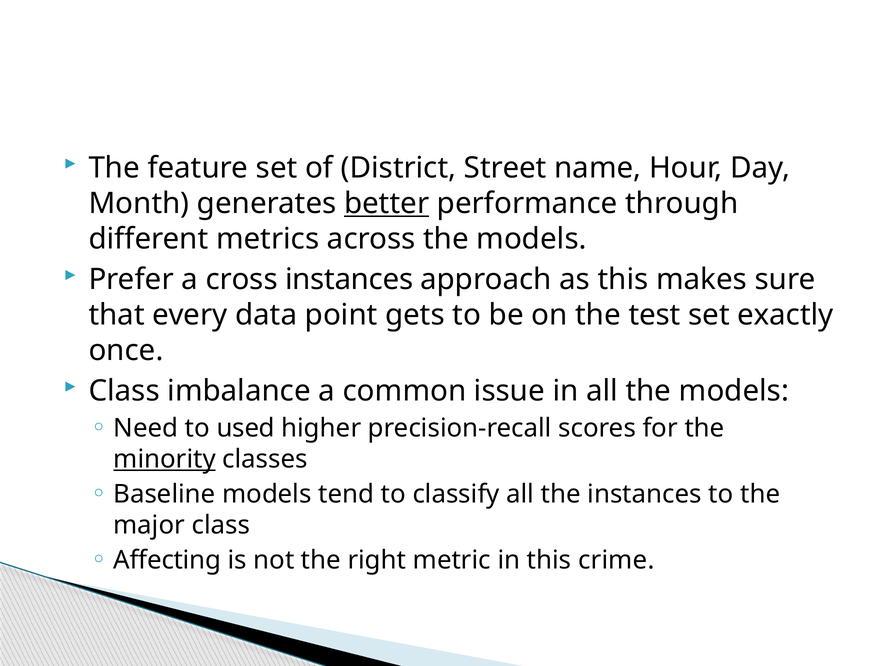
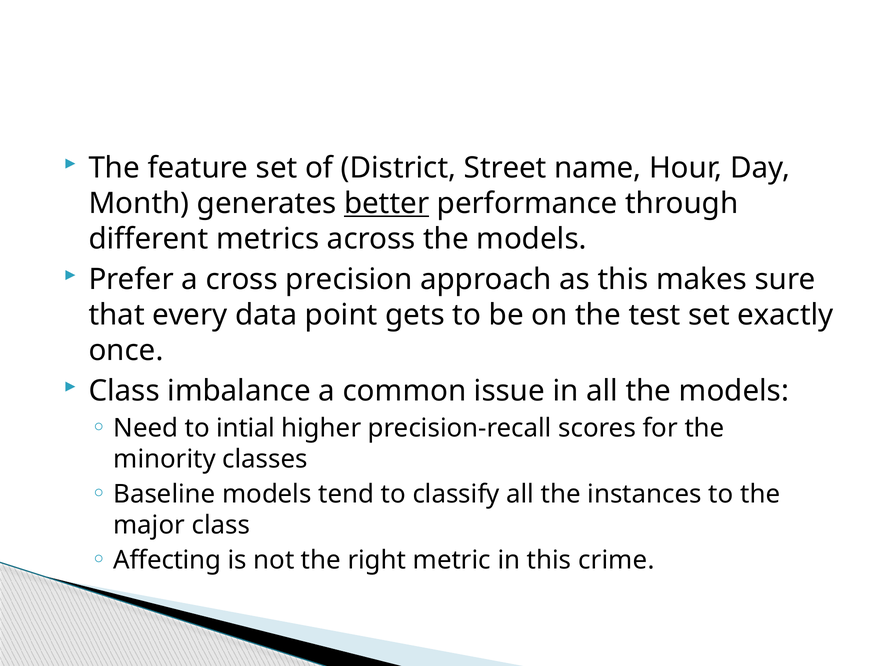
cross instances: instances -> precision (349, 279)
used: used -> intial (246, 428)
minority underline: present -> none (165, 459)
